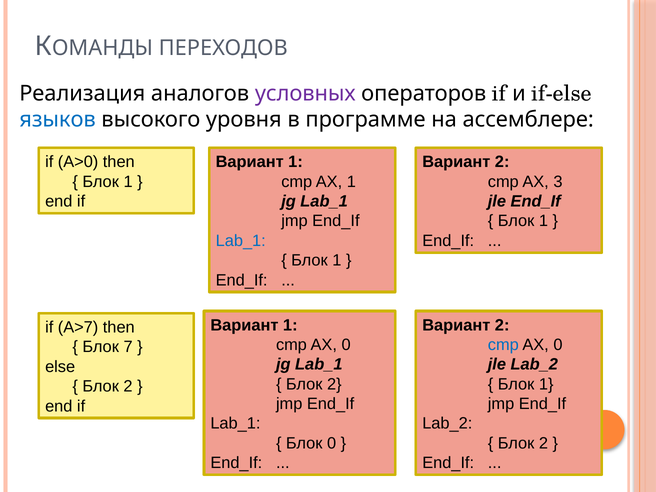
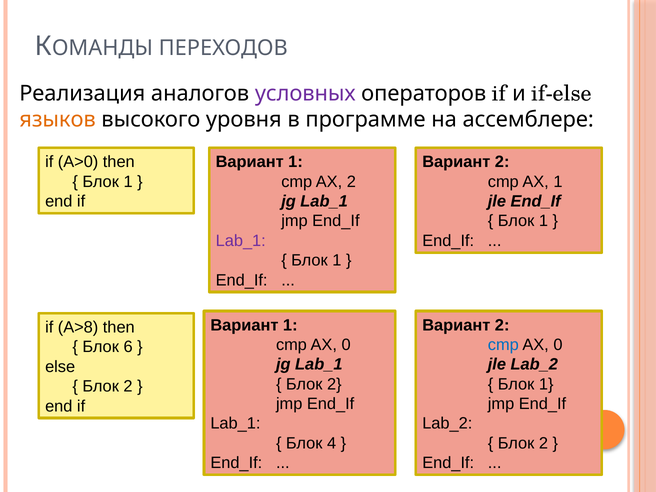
языков colour: blue -> orange (58, 120)
AX 1: 1 -> 2 (351, 182)
AX 3: 3 -> 1 (558, 182)
Lab_1 colour: blue -> purple (241, 241)
A>7: A>7 -> A>8 (78, 327)
7: 7 -> 6 (128, 347)
Блок 0: 0 -> 4 (332, 443)
